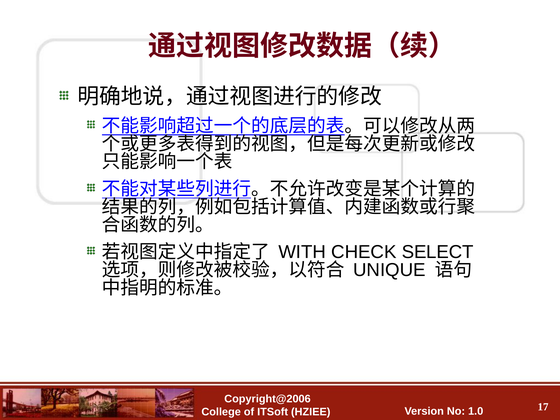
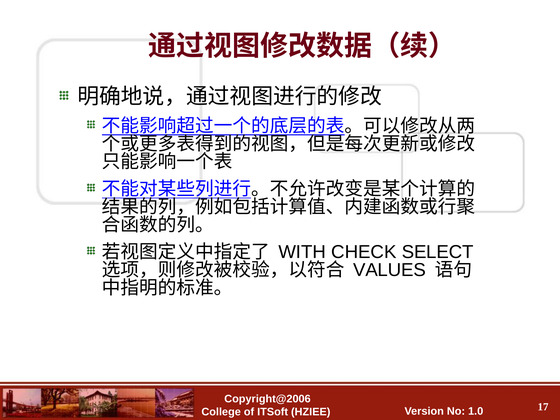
UNIQUE: UNIQUE -> VALUES (389, 270)
